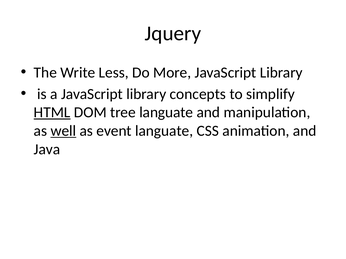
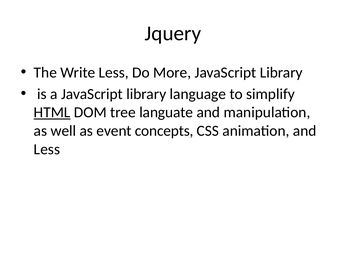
concepts: concepts -> language (198, 94)
well underline: present -> none (63, 131)
event languate: languate -> concepts (164, 131)
Java: Java -> Less (47, 149)
